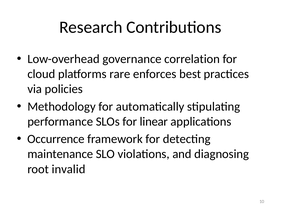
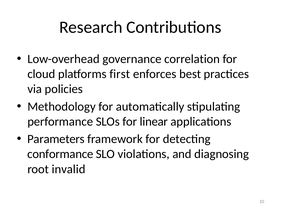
rare: rare -> first (120, 74)
Occurrence: Occurrence -> Parameters (56, 139)
maintenance: maintenance -> conformance (60, 154)
